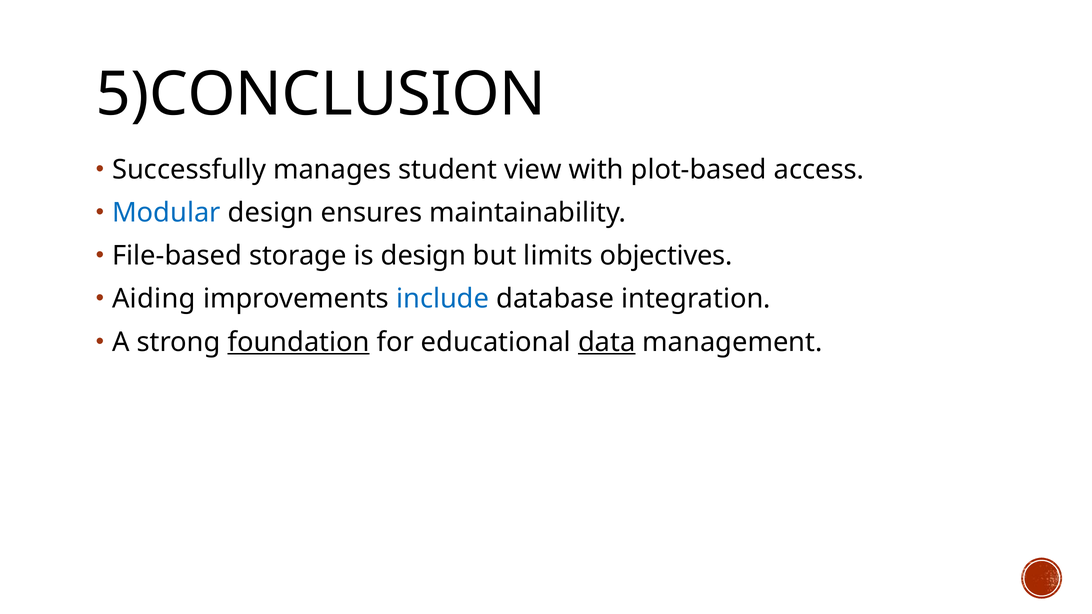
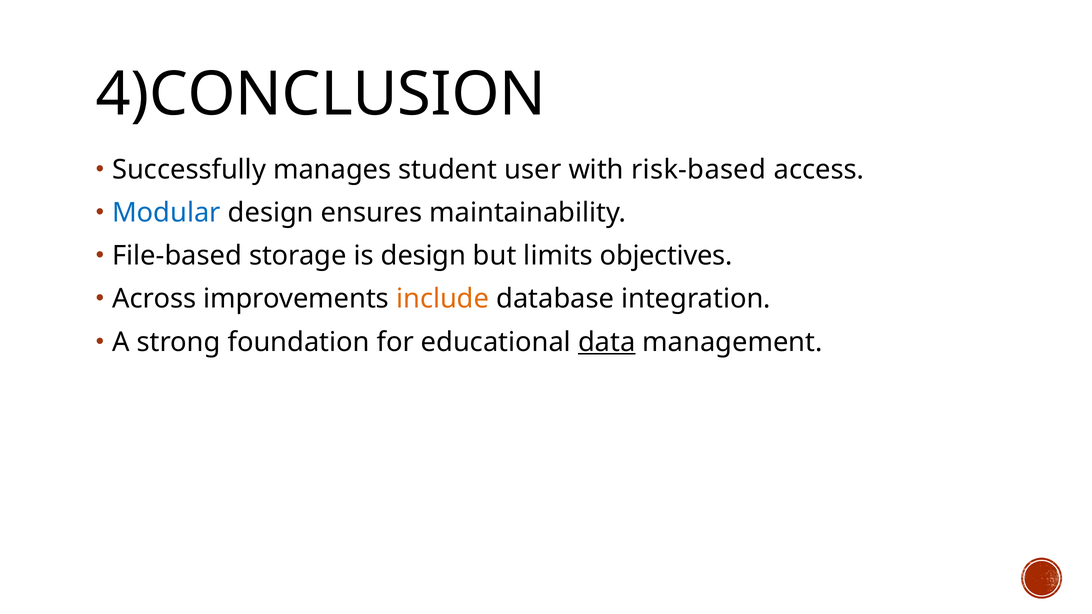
5)CONCLUSION: 5)CONCLUSION -> 4)CONCLUSION (321, 95)
view: view -> user (533, 170)
plot-based: plot-based -> risk-based (699, 170)
Aiding: Aiding -> Across (154, 299)
include colour: blue -> orange (443, 299)
foundation underline: present -> none (299, 342)
